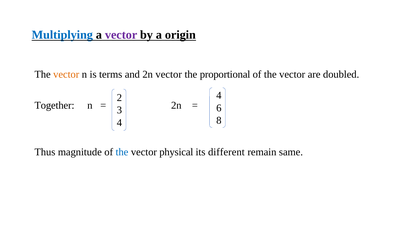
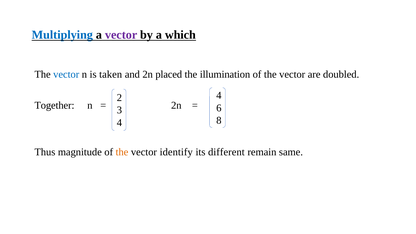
origin: origin -> which (180, 35)
vector colour: orange -> blue (66, 74)
terms: terms -> taken (111, 74)
2n vector: vector -> placed (169, 74)
proportional: proportional -> illumination (225, 74)
the colour: blue -> orange (122, 152)
physical: physical -> identify (176, 152)
